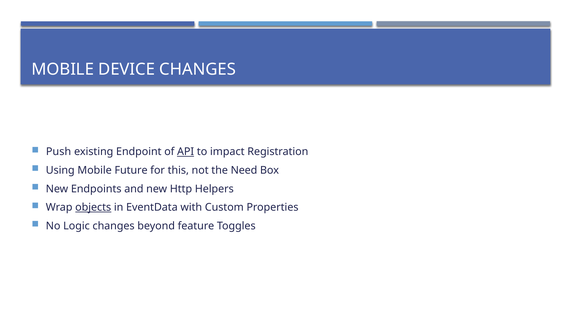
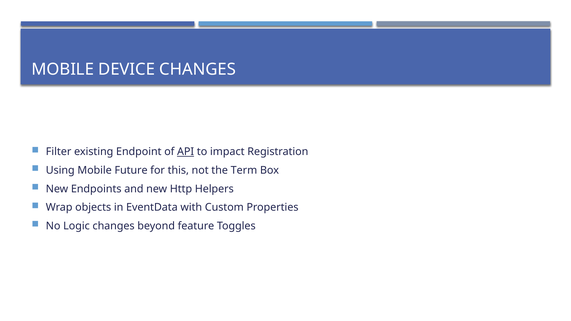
Push: Push -> Filter (59, 152)
Need: Need -> Term (244, 170)
objects underline: present -> none (93, 208)
